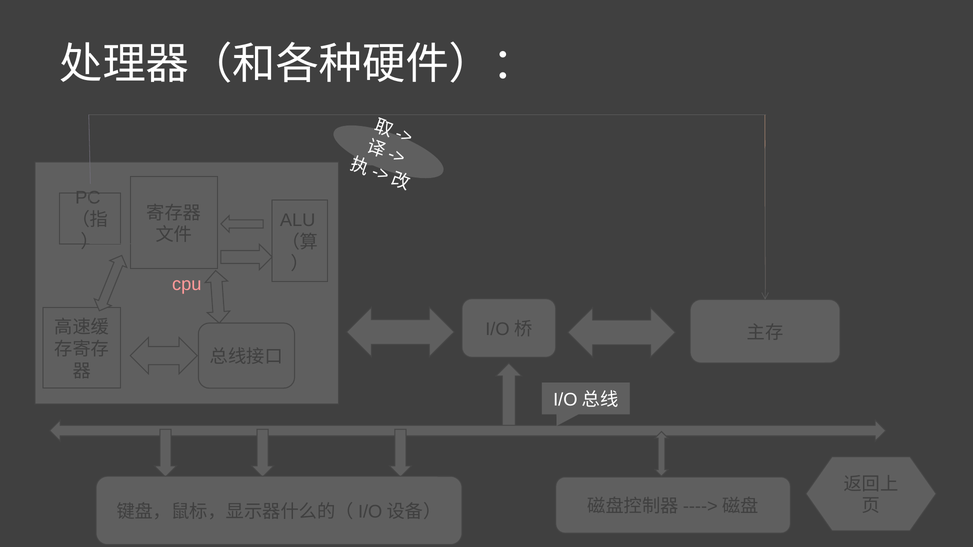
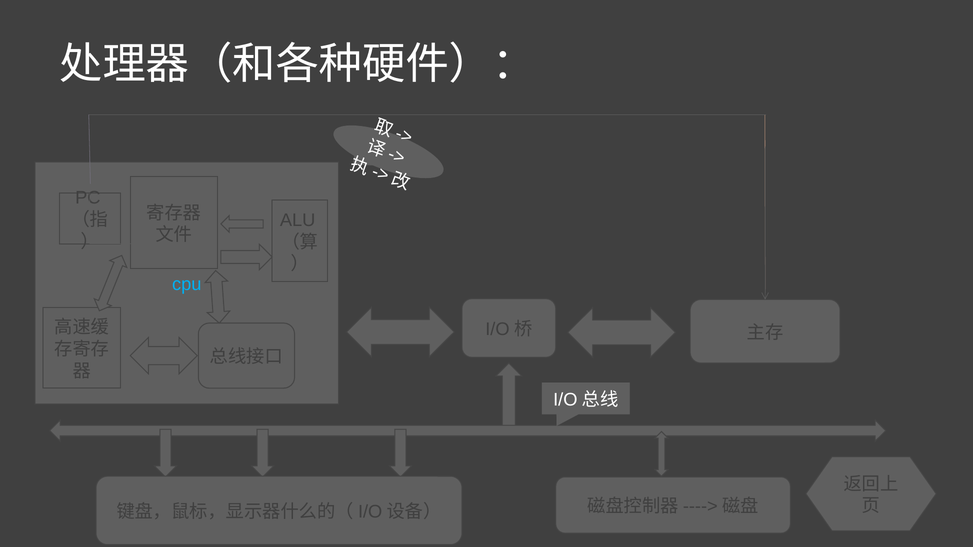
cpu colour: pink -> light blue (187, 285)
